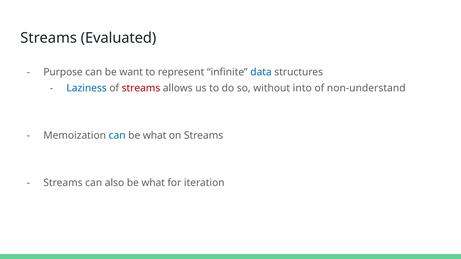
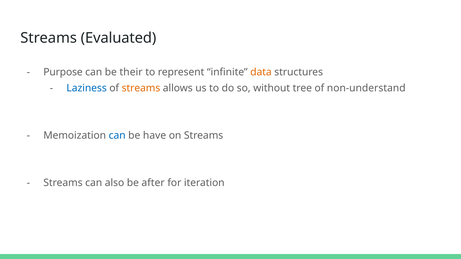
want: want -> their (131, 72)
data colour: blue -> orange (261, 72)
streams colour: red -> orange (141, 88)
into: into -> tree (302, 88)
what: what -> have (155, 136)
also be what: what -> after (153, 183)
